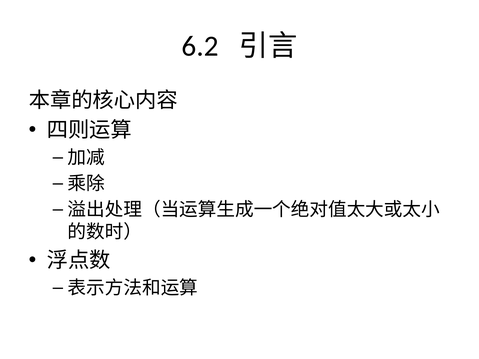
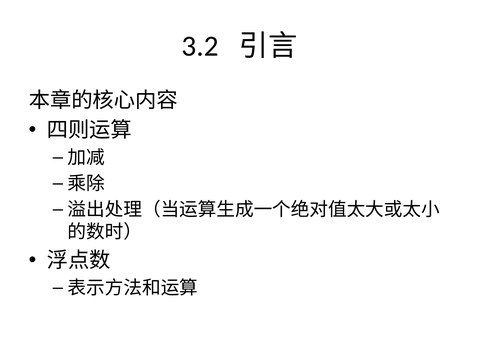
6.2: 6.2 -> 3.2 (200, 46)
